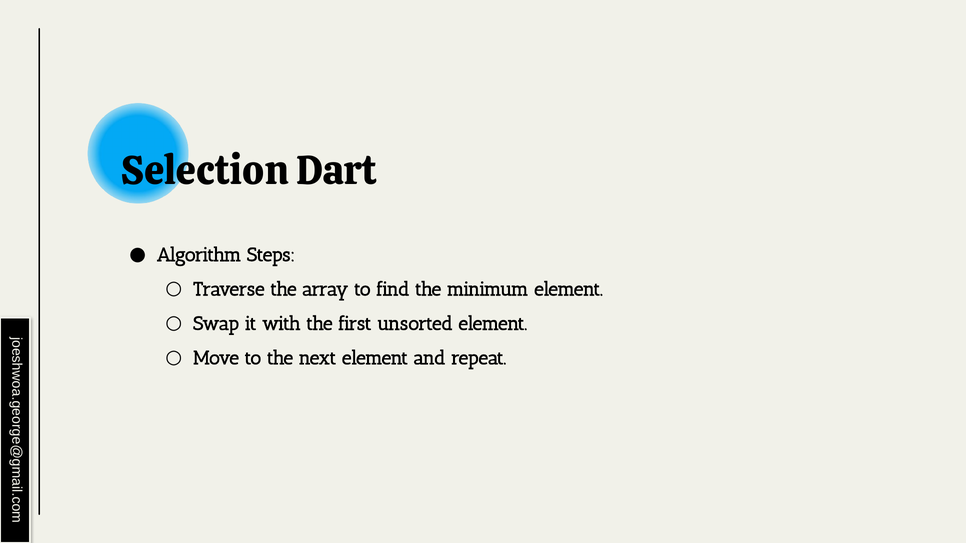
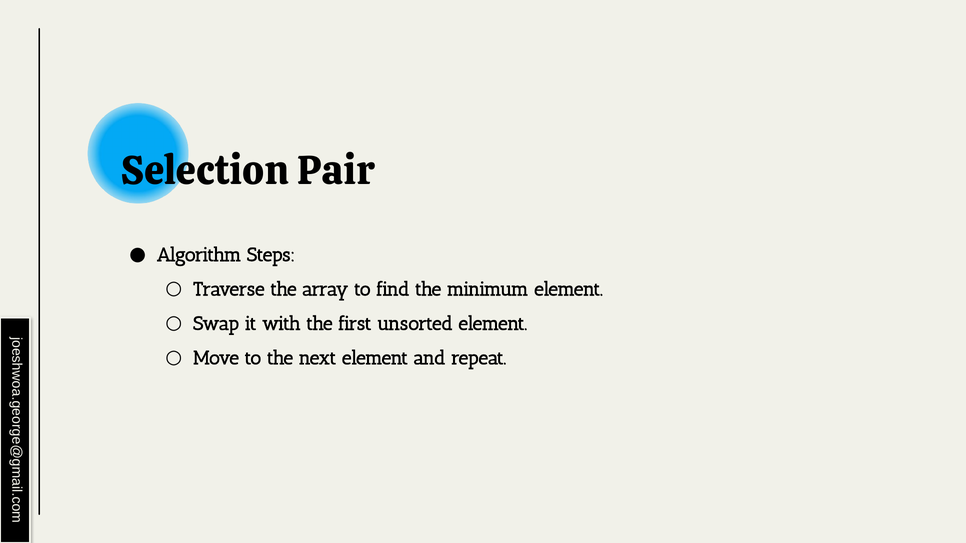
Dart: Dart -> Pair (336, 171)
